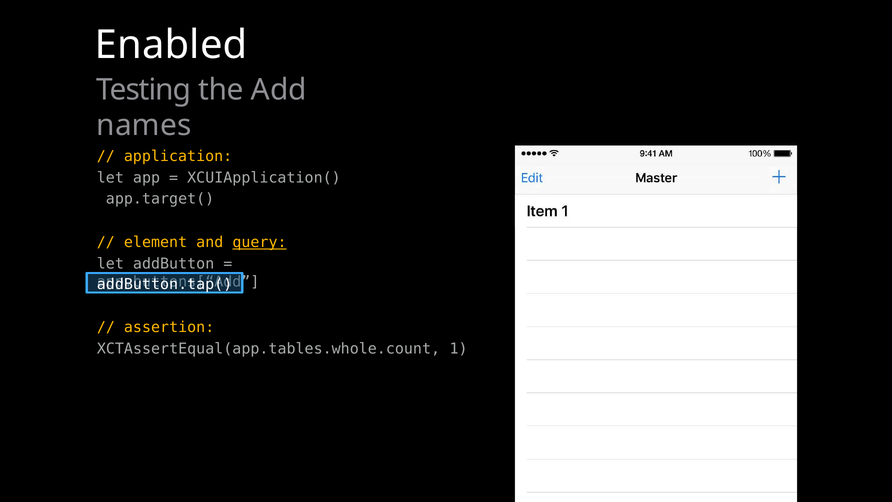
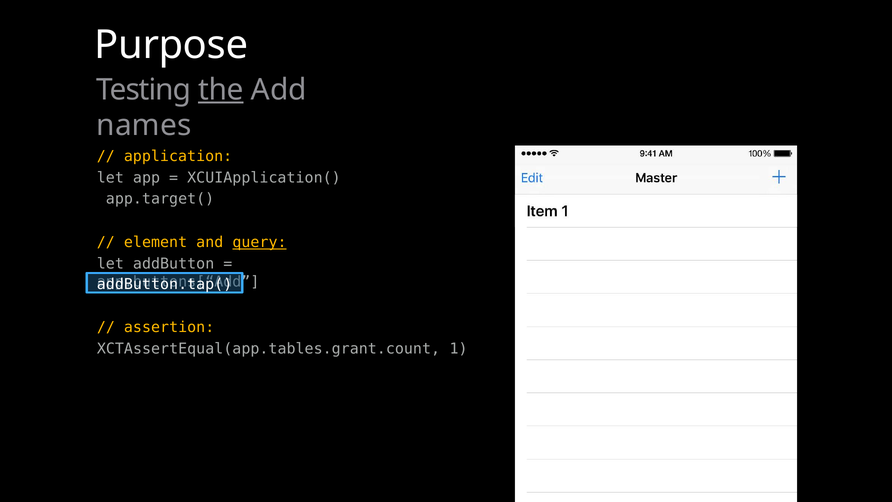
Enabled: Enabled -> Purpose (171, 45)
the underline: none -> present (221, 90)
XCTAssertEqual(app.tables.whole.count: XCTAssertEqual(app.tables.whole.count -> XCTAssertEqual(app.tables.grant.count (268, 348)
